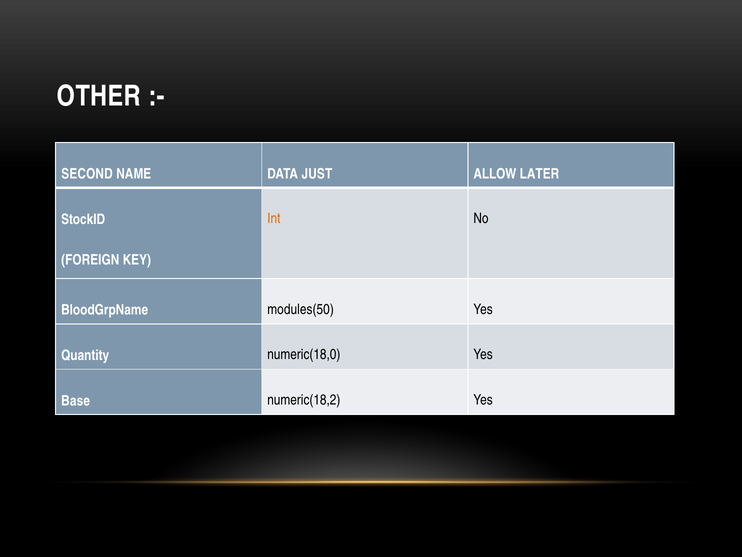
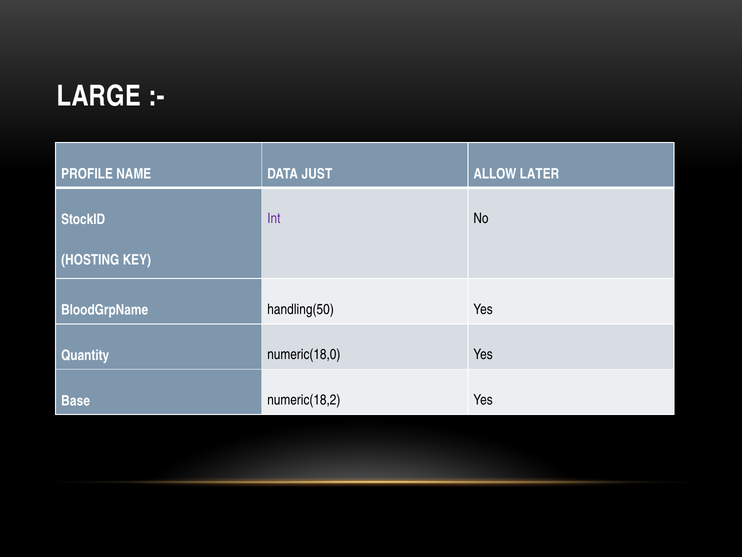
OTHER: OTHER -> LARGE (99, 96)
SECOND: SECOND -> PROFILE (87, 174)
Int colour: orange -> purple (274, 218)
FOREIGN: FOREIGN -> HOSTING (90, 260)
modules(50: modules(50 -> handling(50 (301, 309)
